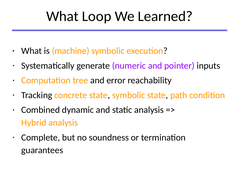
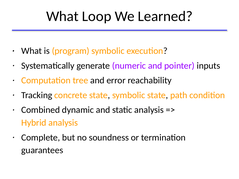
machine: machine -> program (71, 51)
